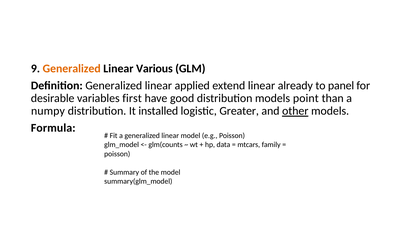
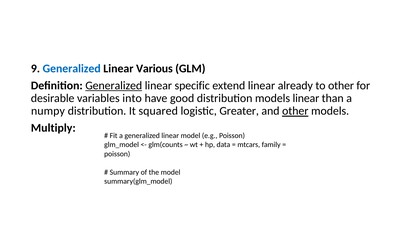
Generalized colour: orange -> blue (72, 68)
Generalized underline: none -> present (114, 85)
applied: applied -> specific (192, 85)
to panel: panel -> other (341, 85)
first: first -> into (132, 98)
models point: point -> linear (306, 98)
installed: installed -> squared (158, 111)
Formula: Formula -> Multiply (53, 128)
